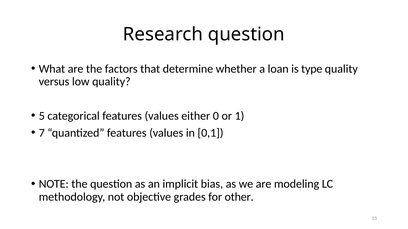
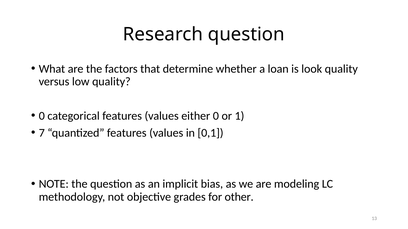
type: type -> look (312, 69)
5: 5 -> 0 (42, 116)
